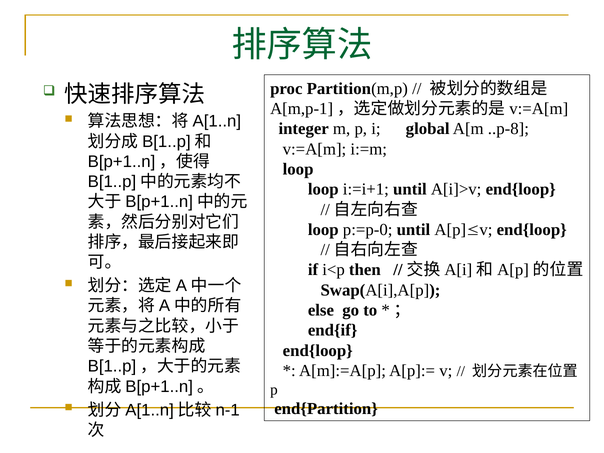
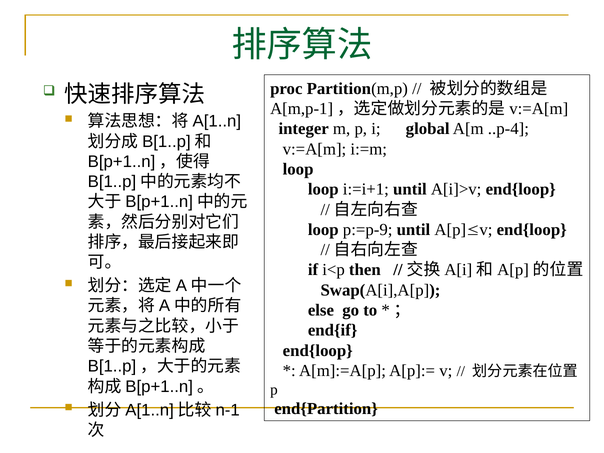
..p-8: ..p-8 -> ..p-4 (508, 129)
p:=p-0: p:=p-0 -> p:=p-9 (368, 230)
